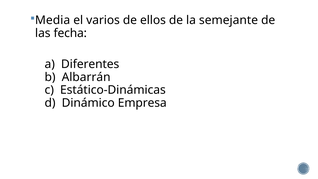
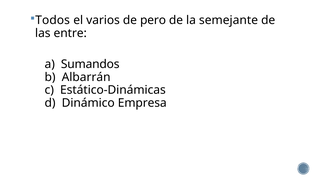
Media: Media -> Todos (53, 20)
ellos: ellos -> pero (153, 20)
fecha: fecha -> entre (70, 33)
Diferentes: Diferentes -> Sumandos (90, 64)
